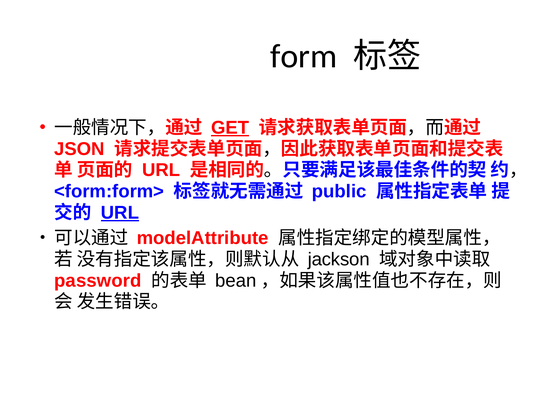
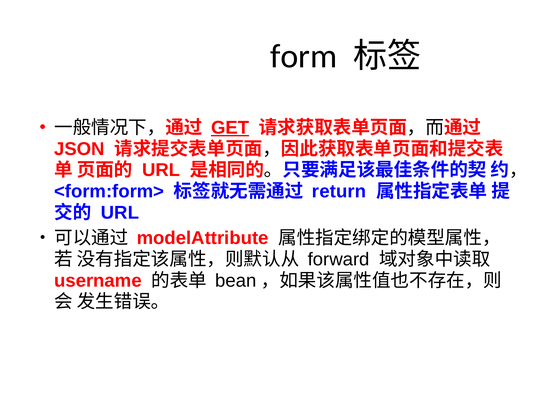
public: public -> return (339, 191)
URL underline: present -> none (120, 213)
jackson: jackson -> forward (339, 259)
password: password -> username (98, 281)
